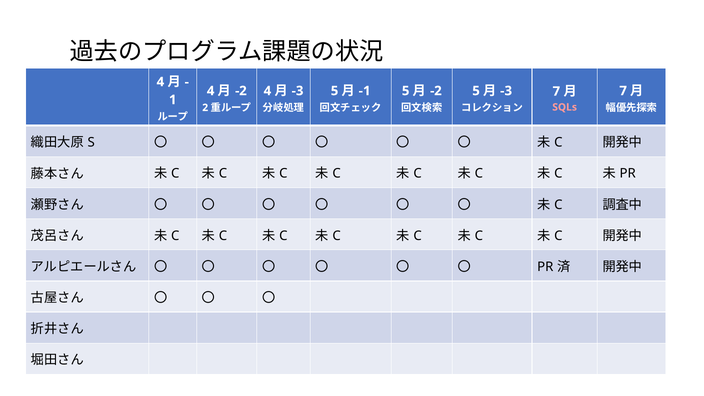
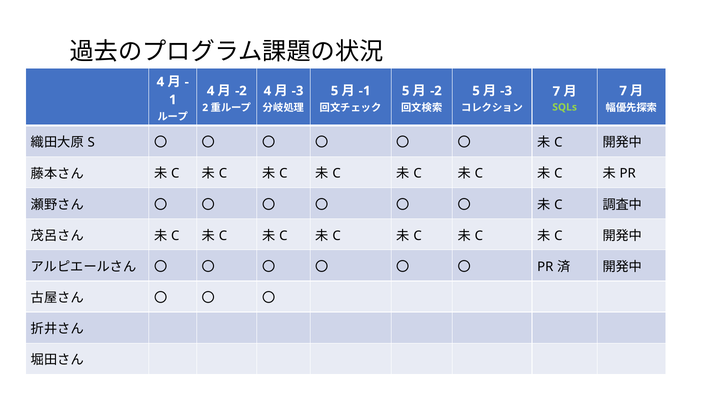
SQLs colour: pink -> light green (565, 107)
